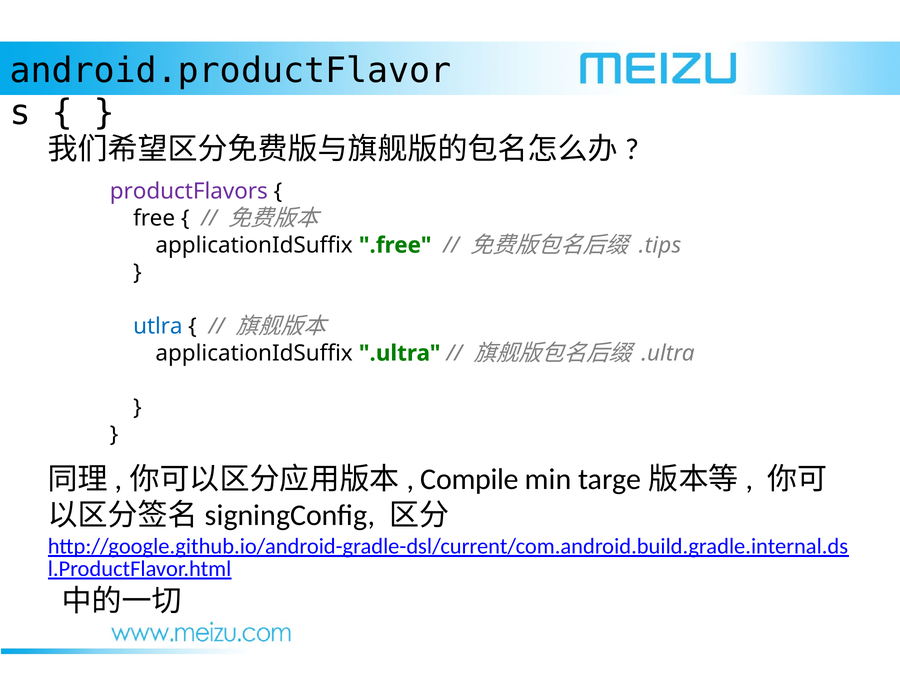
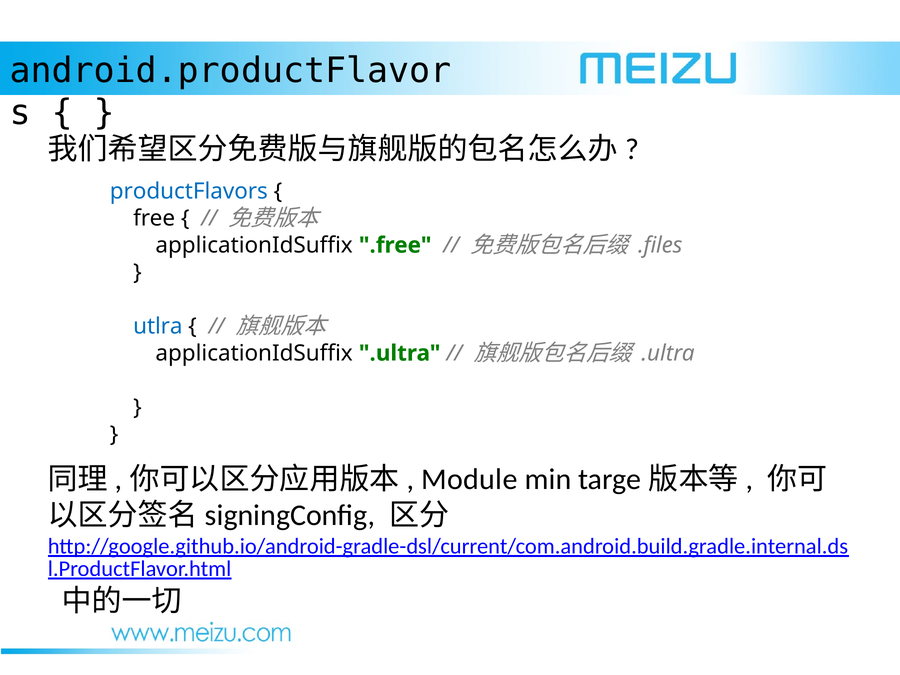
productFlavors colour: purple -> blue (189, 191)
.tips: .tips -> .files (660, 245)
Compile: Compile -> Module (469, 479)
